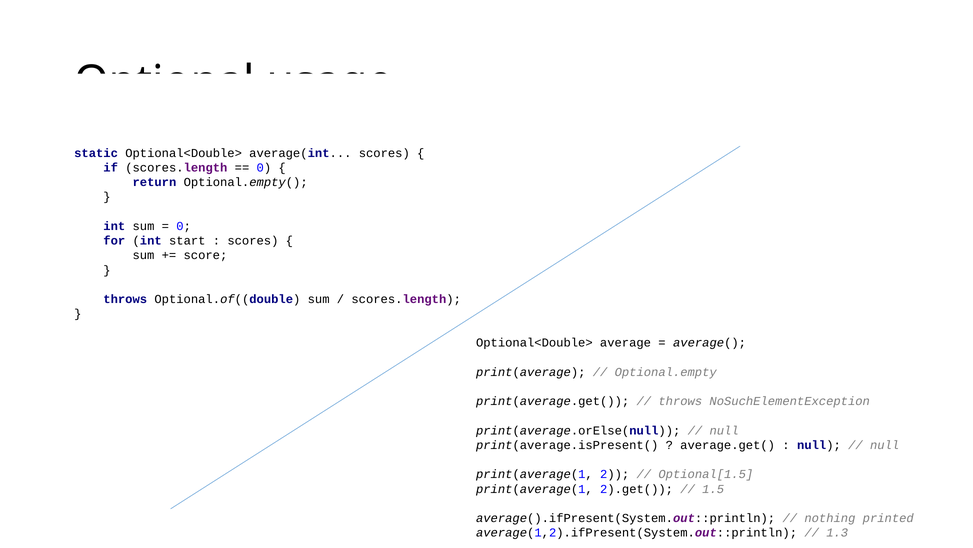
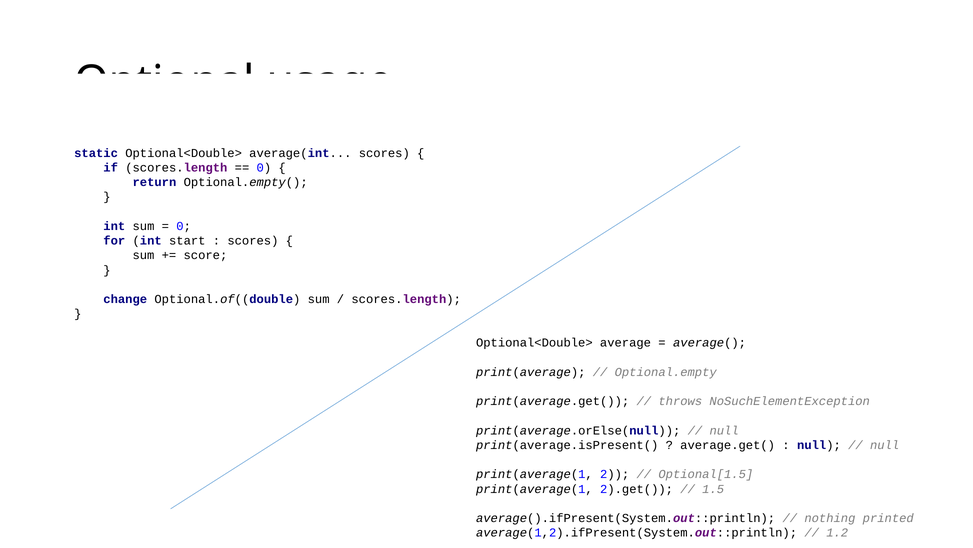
throws: throws -> change (125, 299)
1.3: 1.3 -> 1.2 (837, 532)
